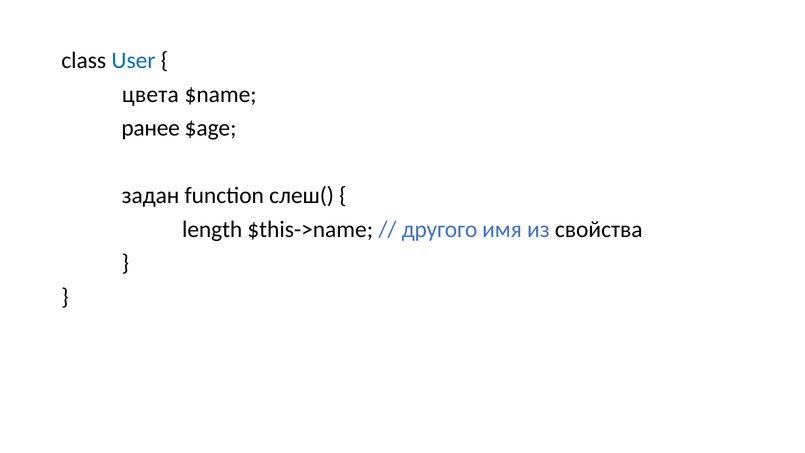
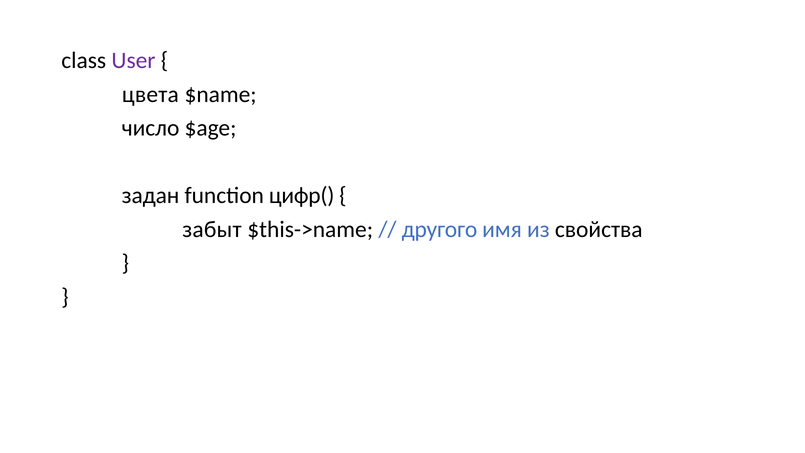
User colour: blue -> purple (134, 61)
ранее: ранее -> число (151, 128)
слеш(: слеш( -> цифр( (302, 196)
length: length -> забыт (212, 229)
